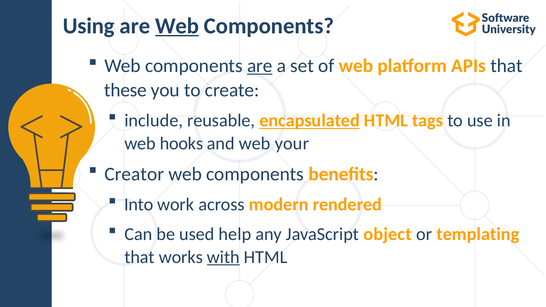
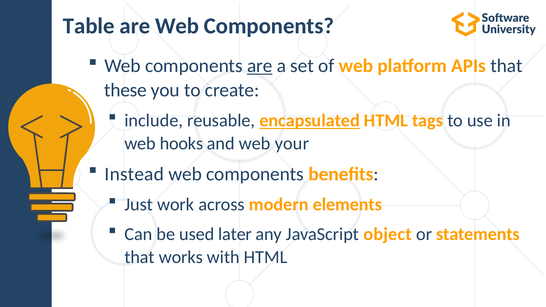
Using: Using -> Table (89, 26)
Web underline: present -> none (177, 26)
Creator: Creator -> Instead (134, 174)
Into: Into -> Just (139, 204)
rendered: rendered -> elements (347, 204)
help: help -> later (235, 234)
templating: templating -> statements (478, 234)
with underline: present -> none (223, 257)
